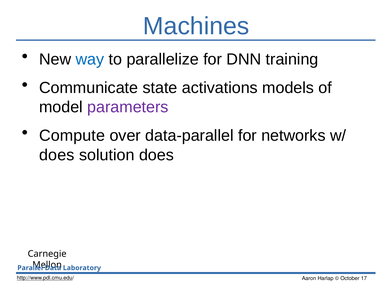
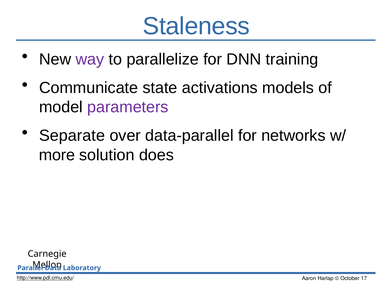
Machines: Machines -> Staleness (196, 26)
way colour: blue -> purple (90, 59)
Compute: Compute -> Separate (72, 136)
does: does -> more (57, 155)
